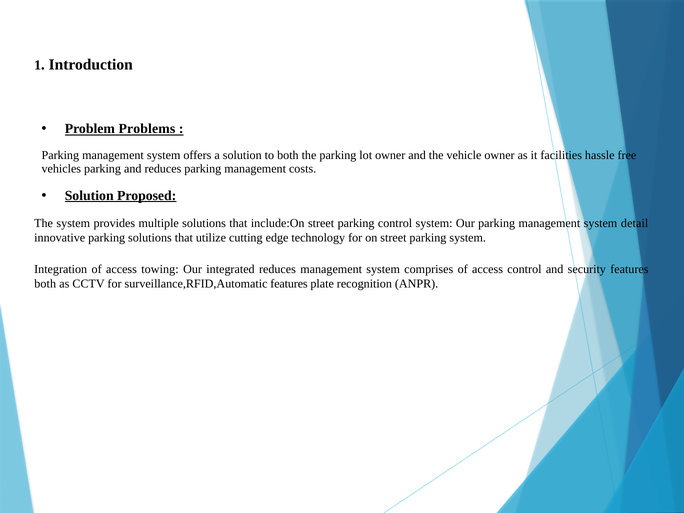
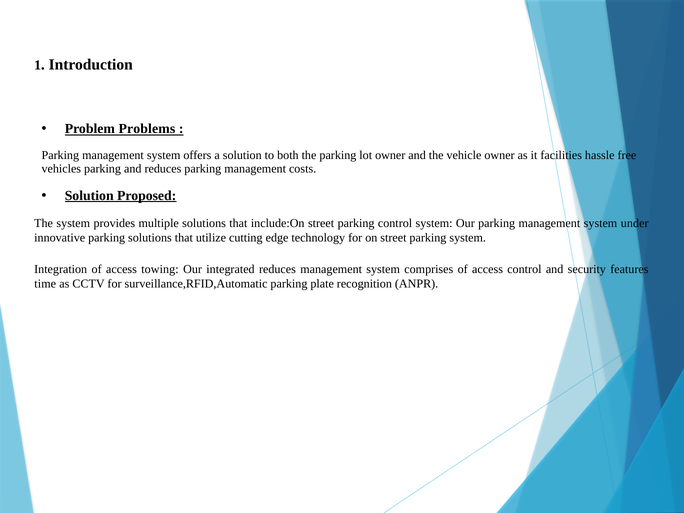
detail: detail -> under (635, 223)
both: both -> time (45, 284)
surveillance,RFID,Automatic features: features -> parking (289, 284)
